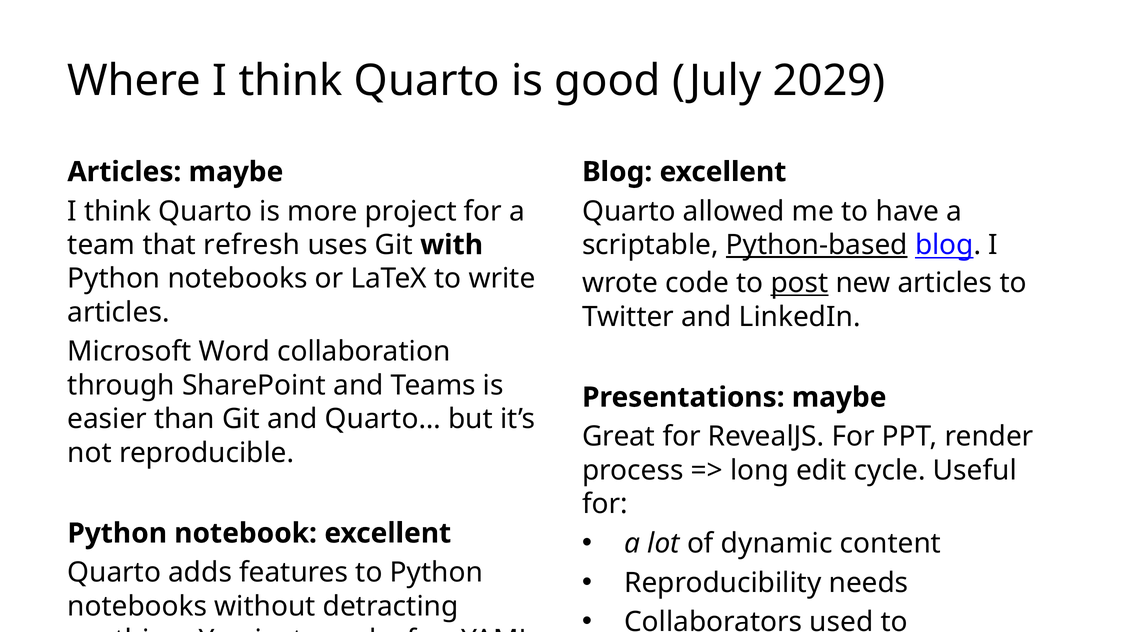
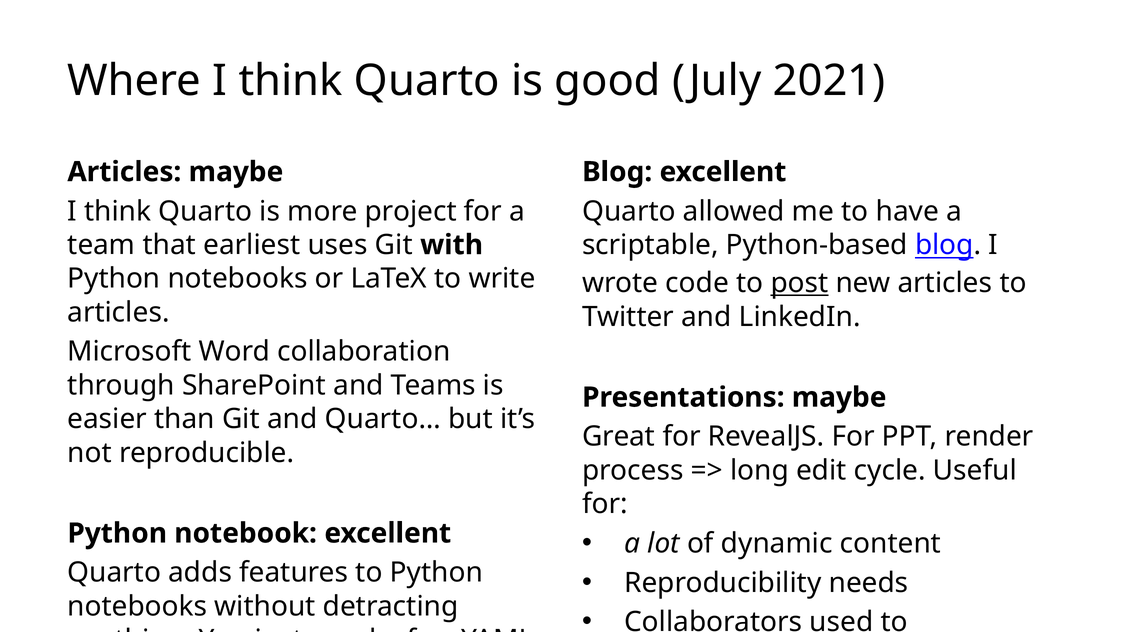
2029: 2029 -> 2021 (829, 81)
refresh: refresh -> earliest (252, 245)
Python-based underline: present -> none (817, 245)
